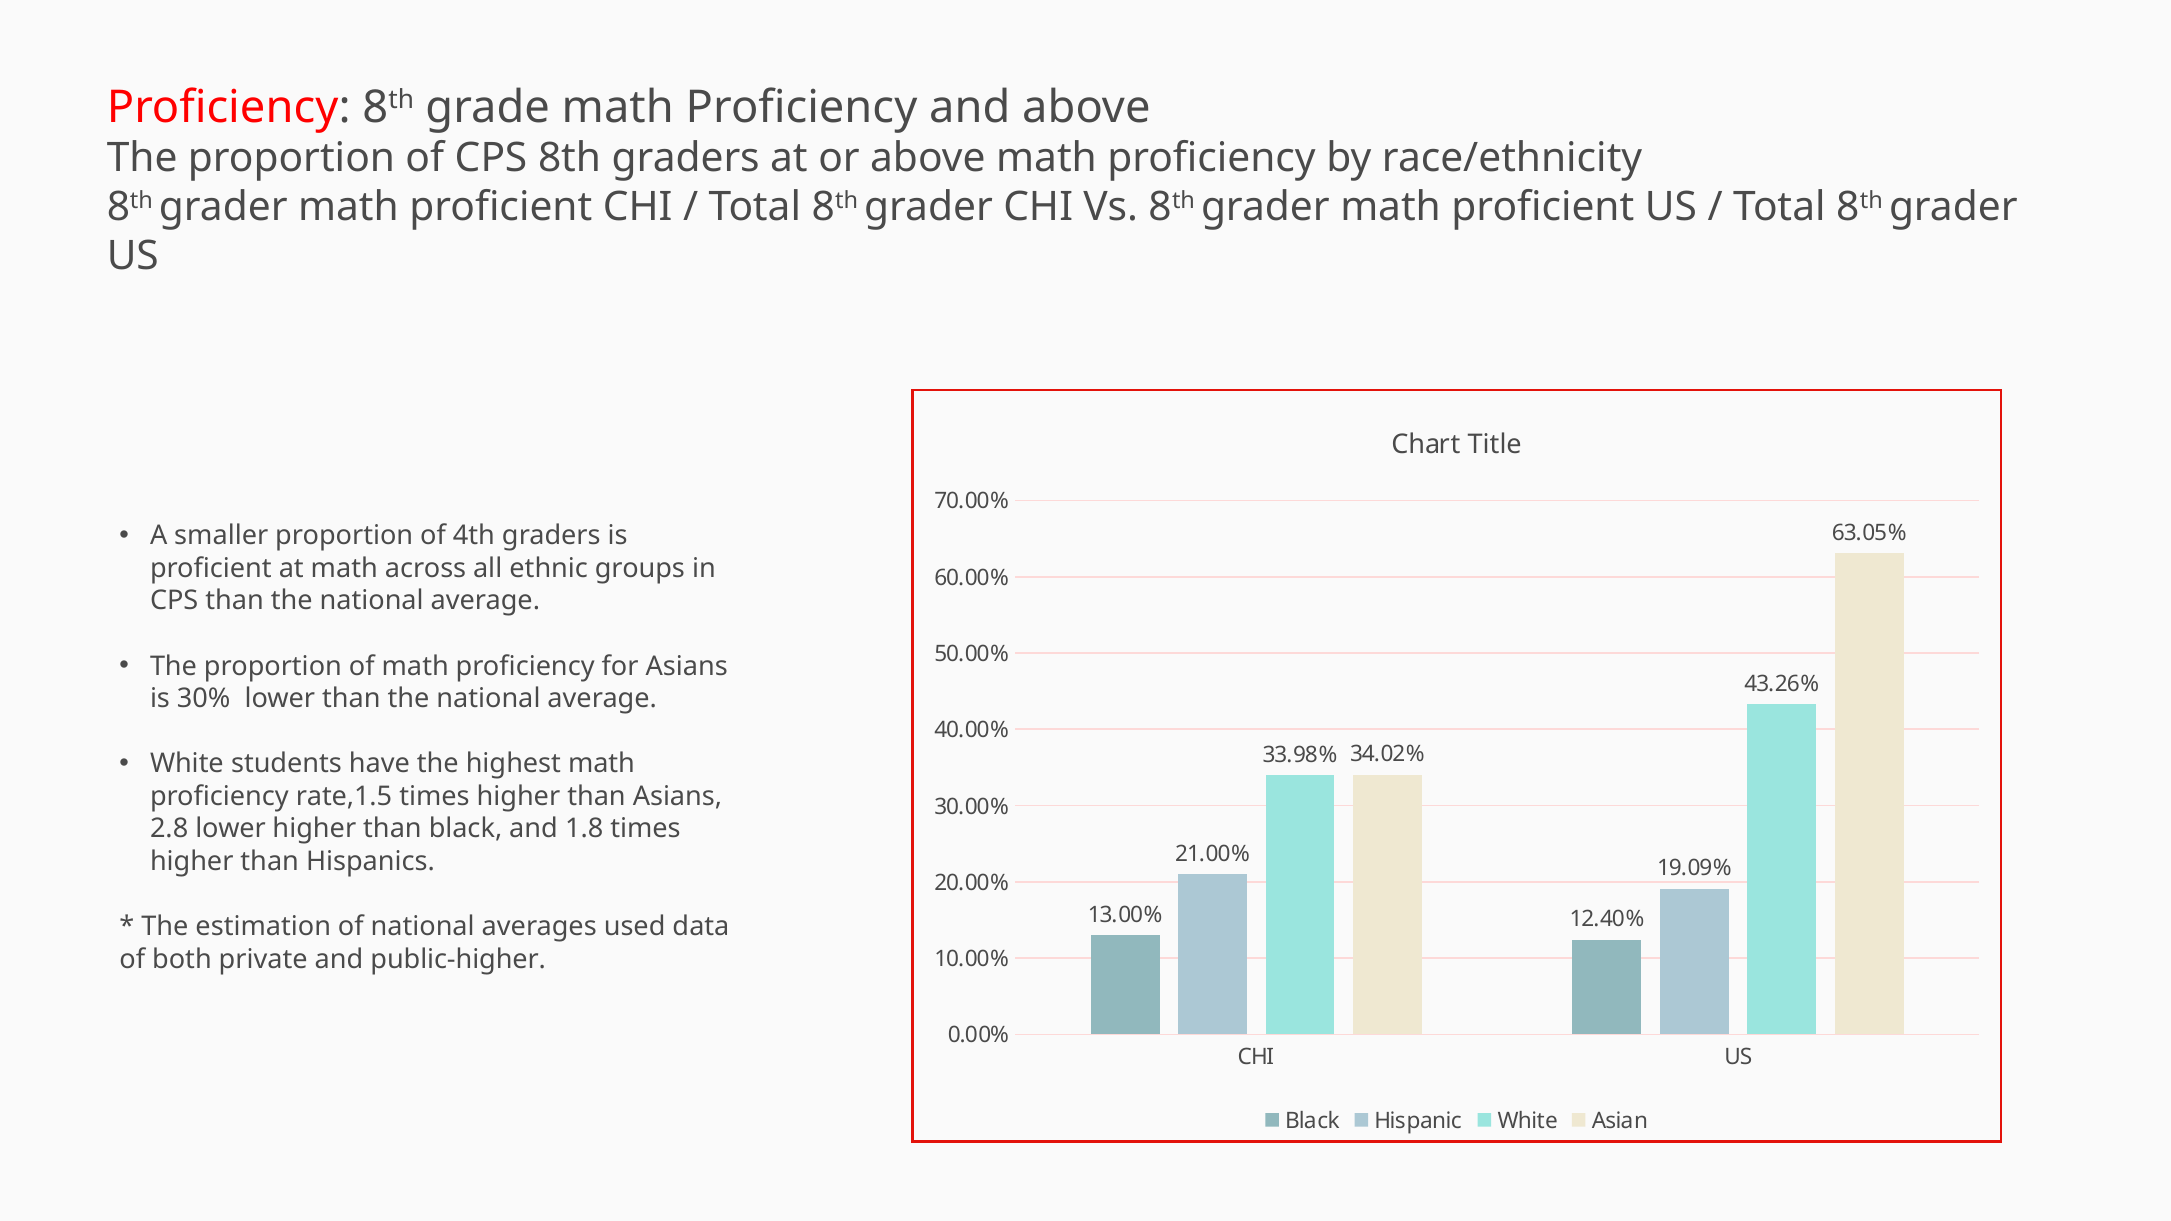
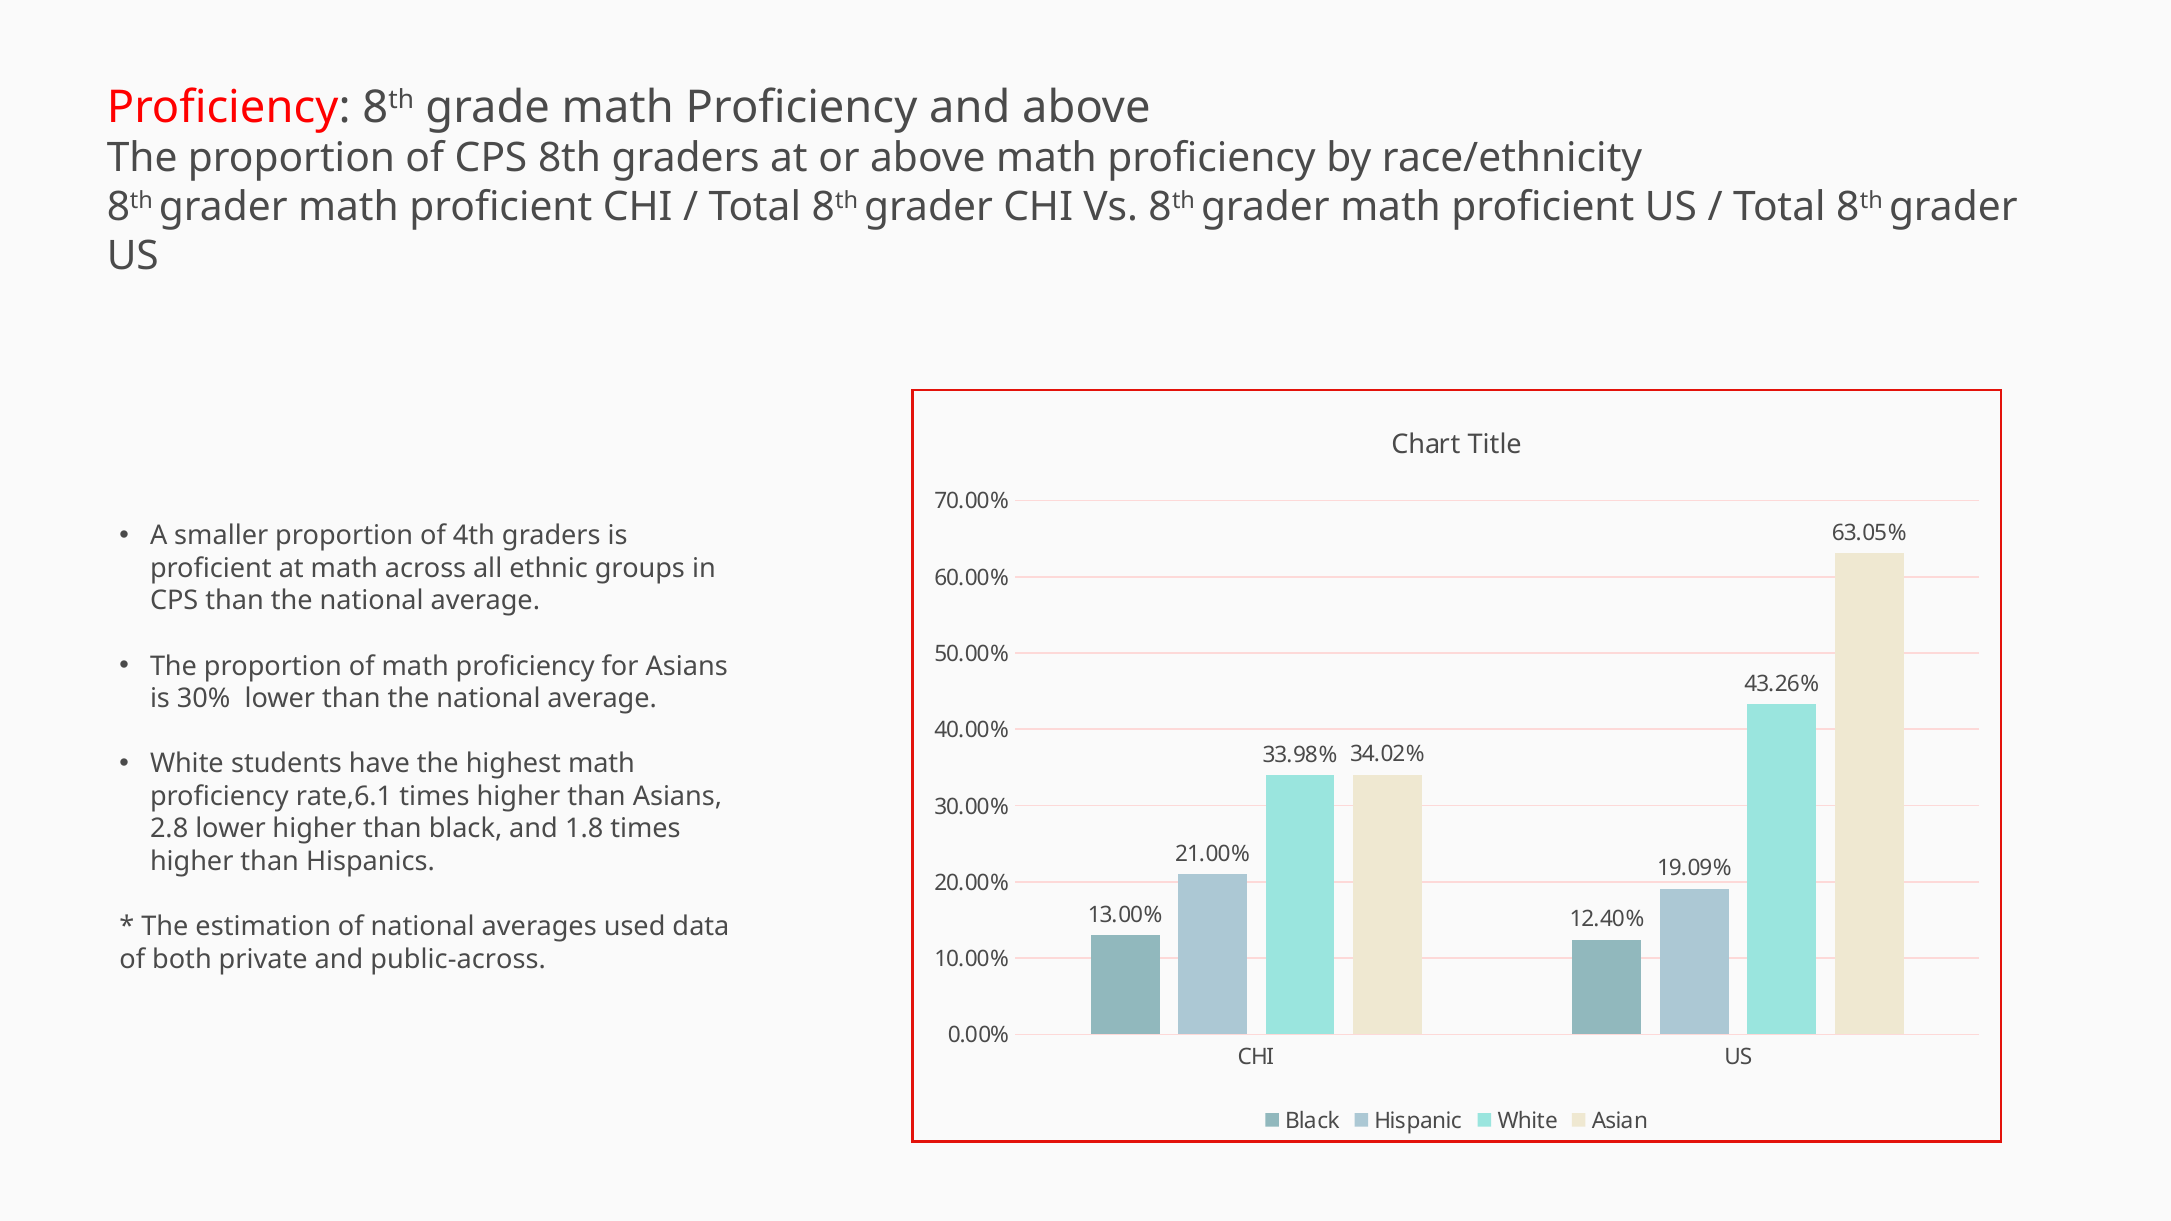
rate,1.5: rate,1.5 -> rate,6.1 (344, 796)
public-higher: public-higher -> public-across (458, 959)
